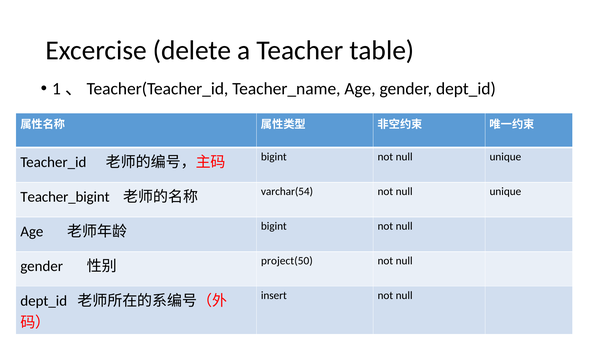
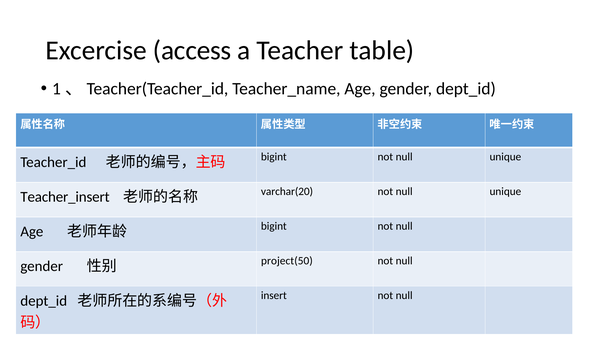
delete: delete -> access (192, 50)
Teacher_bigint: Teacher_bigint -> Teacher_insert (65, 197)
varchar(54: varchar(54 -> varchar(20 (287, 191)
